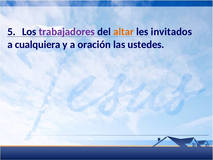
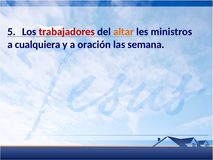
trabajadores colour: purple -> red (67, 32)
invitados: invitados -> ministros (171, 32)
ustedes: ustedes -> semana (146, 44)
